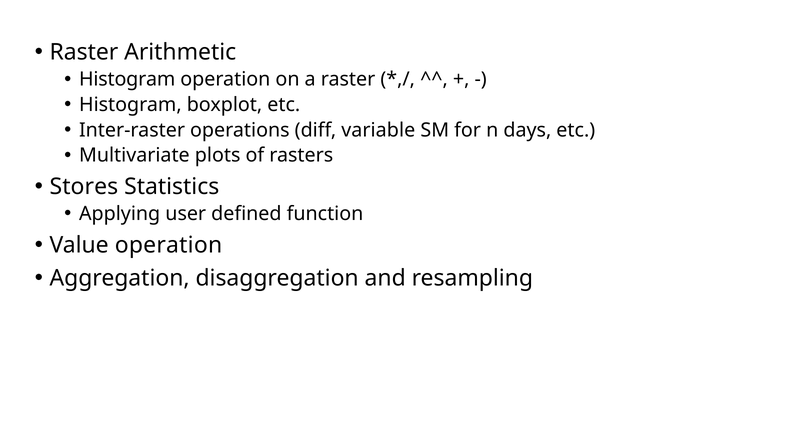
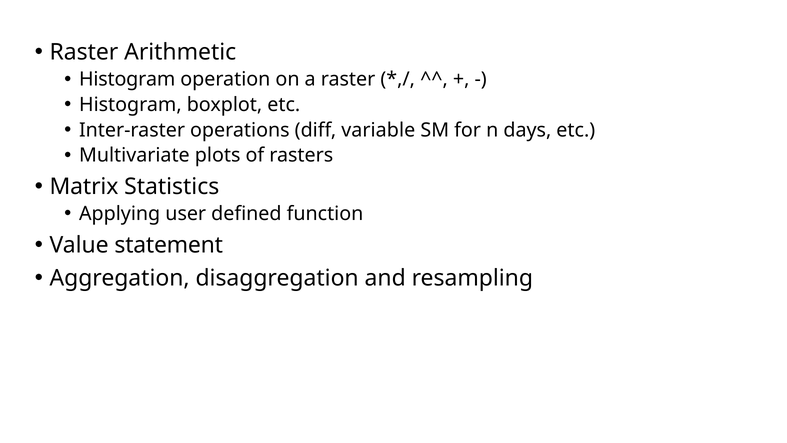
Stores: Stores -> Matrix (84, 186)
Value operation: operation -> statement (169, 245)
